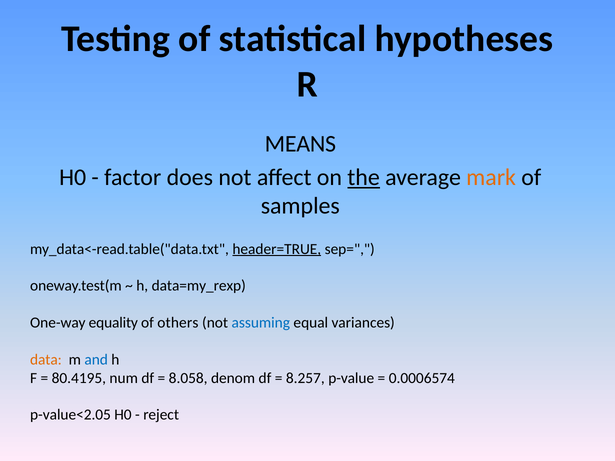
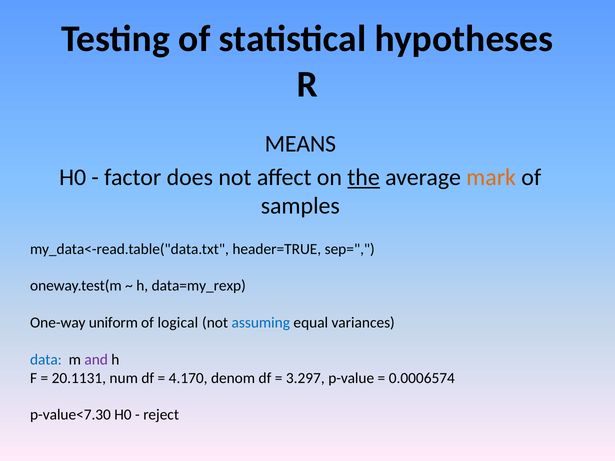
header=TRUE underline: present -> none (277, 249)
equality: equality -> uniform (113, 323)
others: others -> logical (178, 323)
data colour: orange -> blue (46, 360)
and colour: blue -> purple (96, 360)
80.4195: 80.4195 -> 20.1131 (79, 378)
8.058: 8.058 -> 4.170 (188, 378)
8.257: 8.257 -> 3.297 (305, 378)
p-value<2.05: p-value<2.05 -> p-value<7.30 (70, 415)
